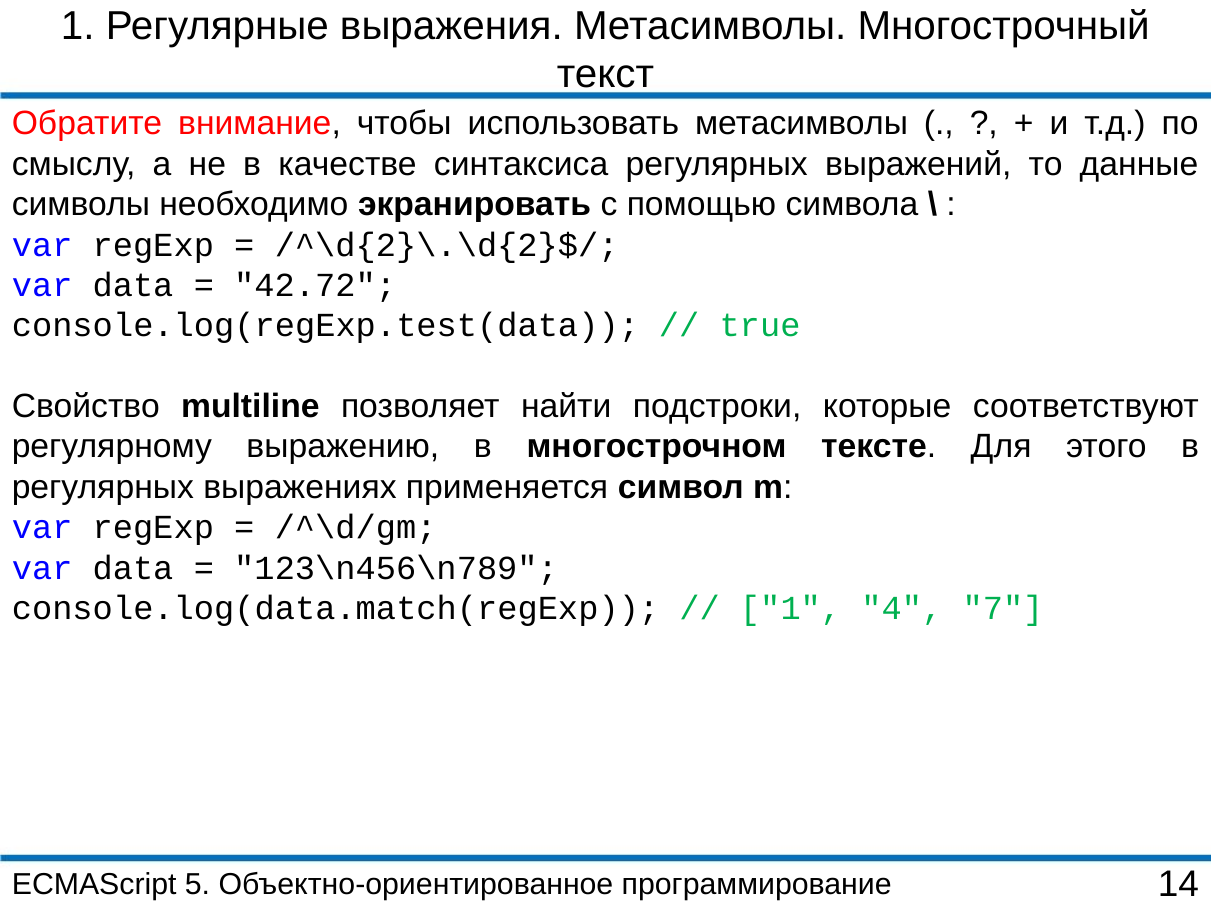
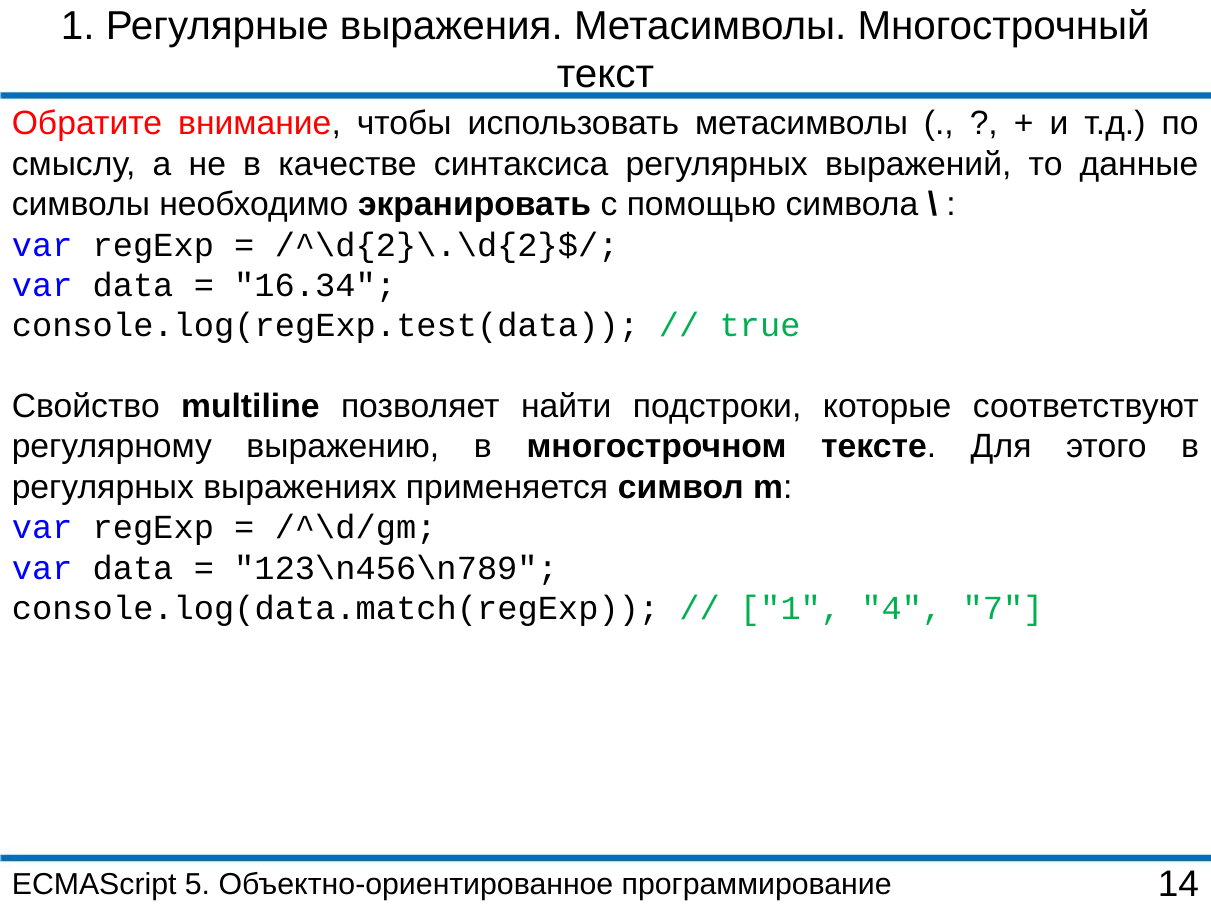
42.72: 42.72 -> 16.34 (315, 285)
